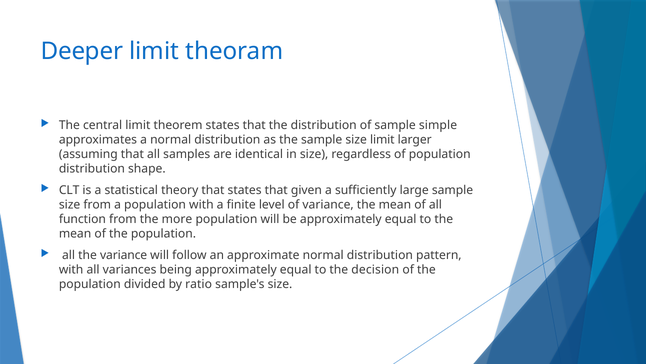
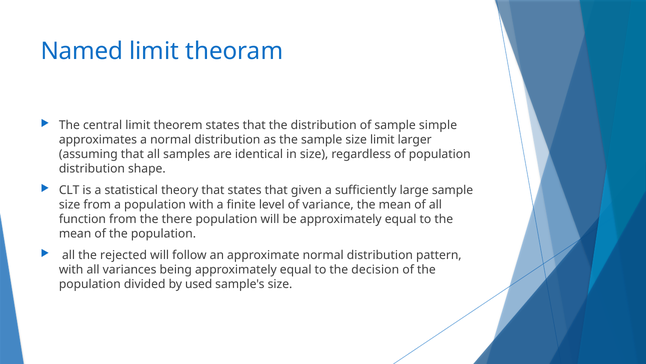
Deeper: Deeper -> Named (82, 51)
more: more -> there (177, 219)
the variance: variance -> rejected (124, 255)
ratio: ratio -> used (199, 284)
